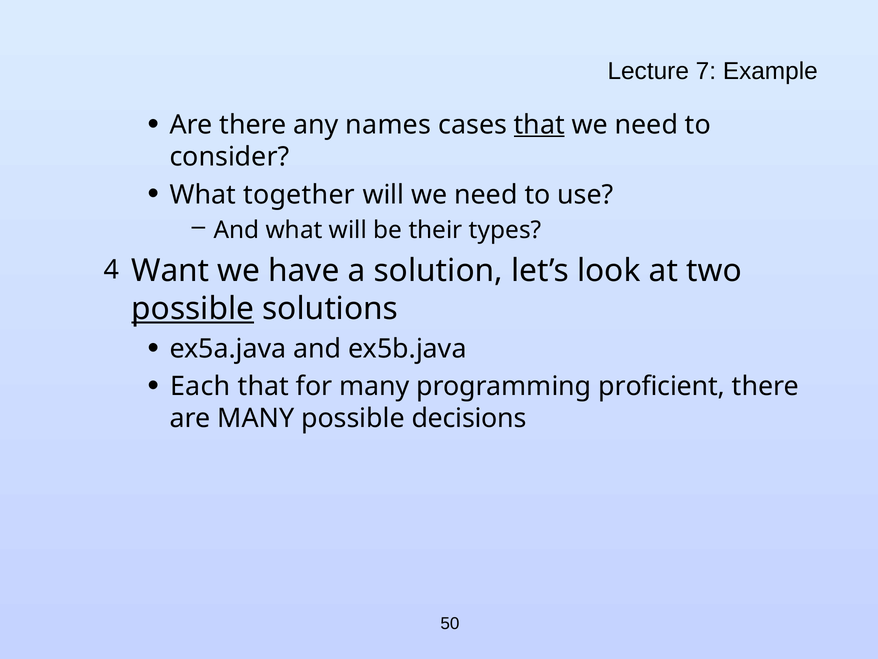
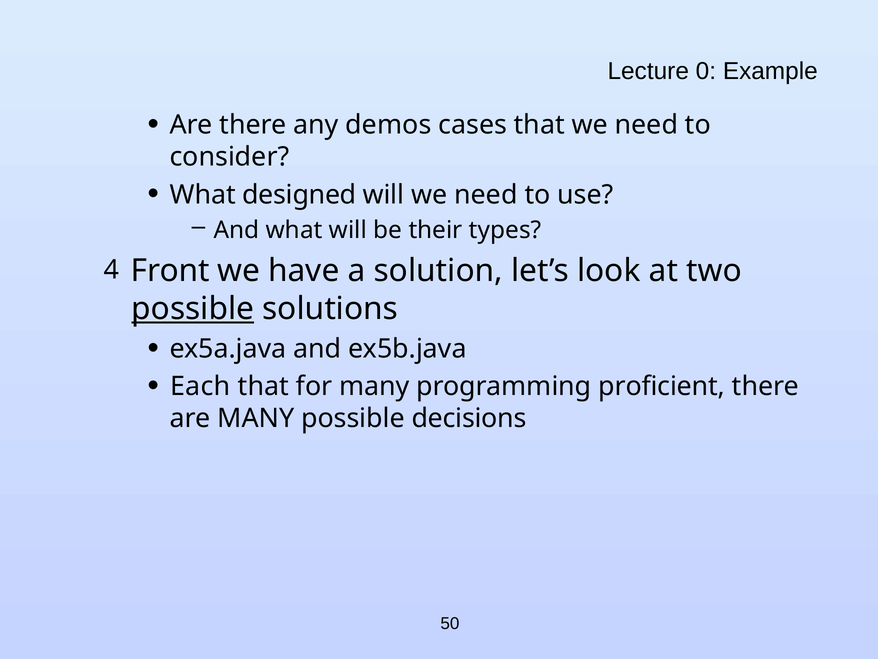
7: 7 -> 0 (706, 71)
names: names -> demos (388, 125)
that underline: present -> none (539, 125)
together: together -> designed (299, 195)
Want: Want -> Front (170, 270)
